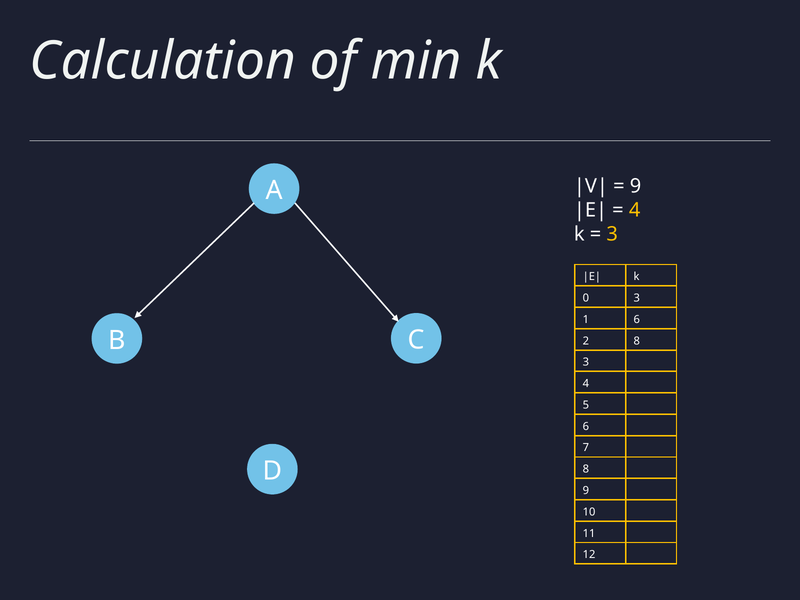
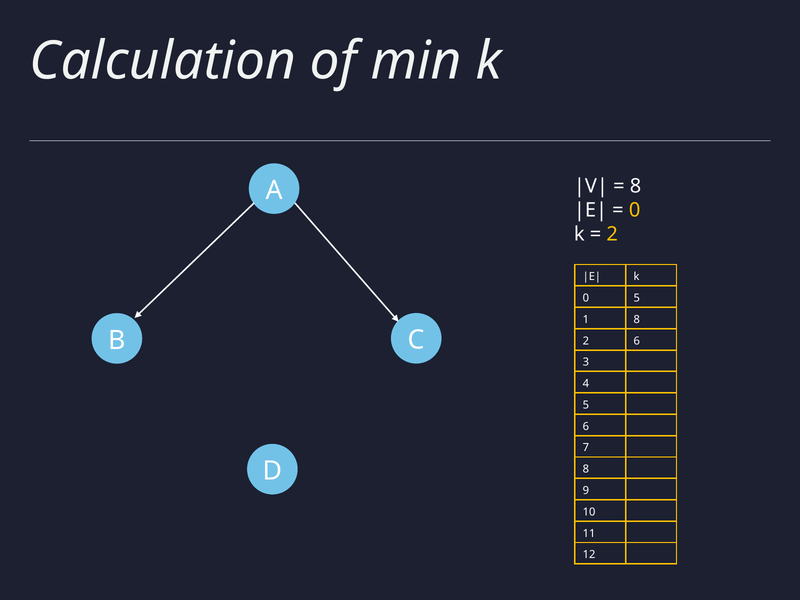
9: 9 -> 8 (636, 186)
4: 4 -> 0 (635, 210)
3: 3 -> 2 (612, 234)
0 3: 3 -> 5 (637, 298)
1 6: 6 -> 8 (637, 319)
2 8: 8 -> 6 (637, 341)
